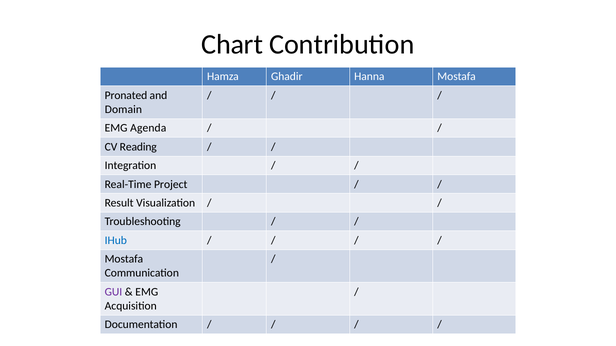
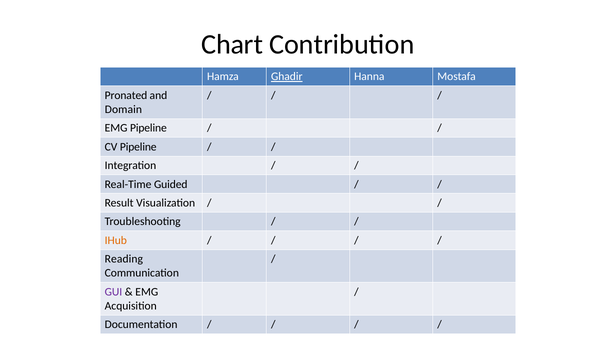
Ghadir underline: none -> present (287, 77)
EMG Agenda: Agenda -> Pipeline (148, 128)
CV Reading: Reading -> Pipeline (138, 147)
Project: Project -> Guided (171, 185)
IHub colour: blue -> orange (116, 241)
Mostafa: Mostafa -> Reading (124, 259)
